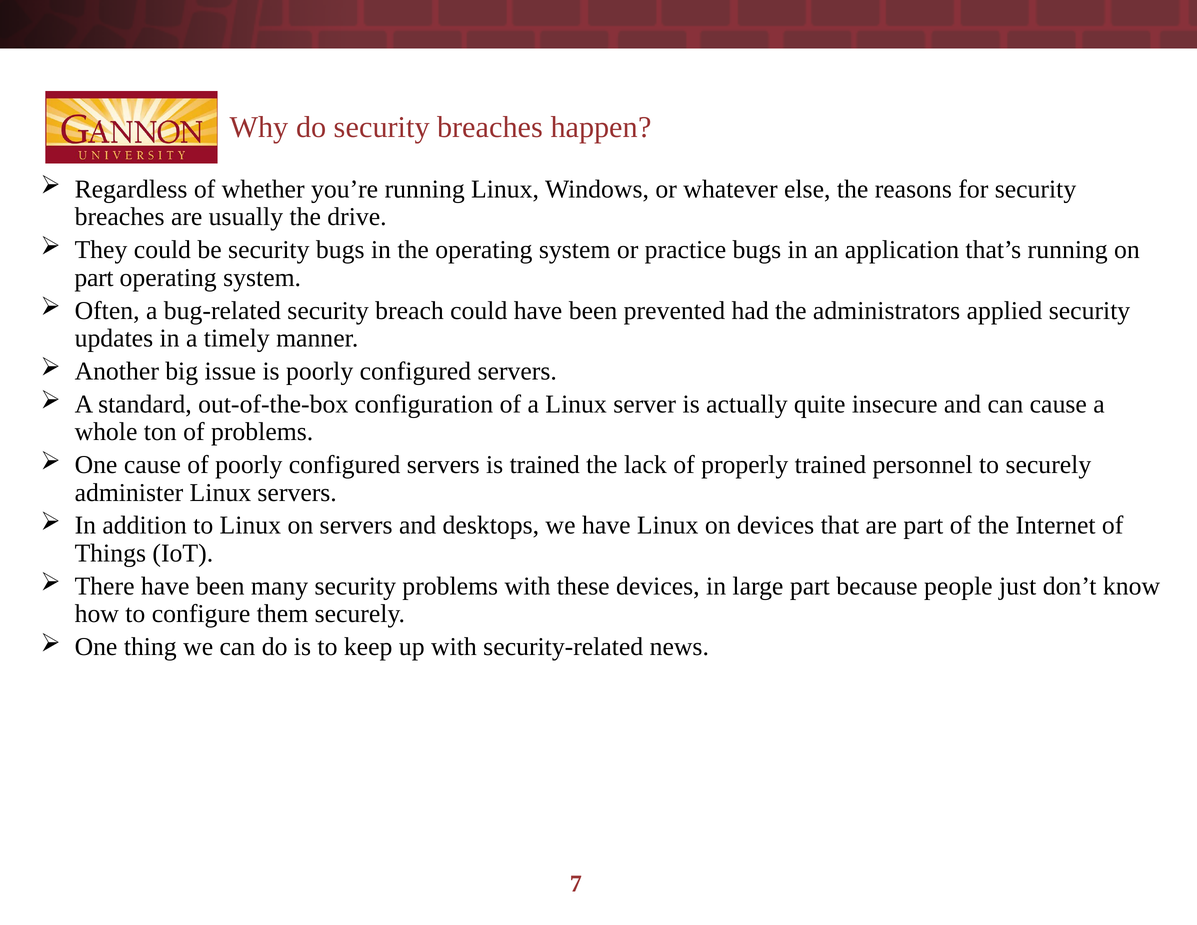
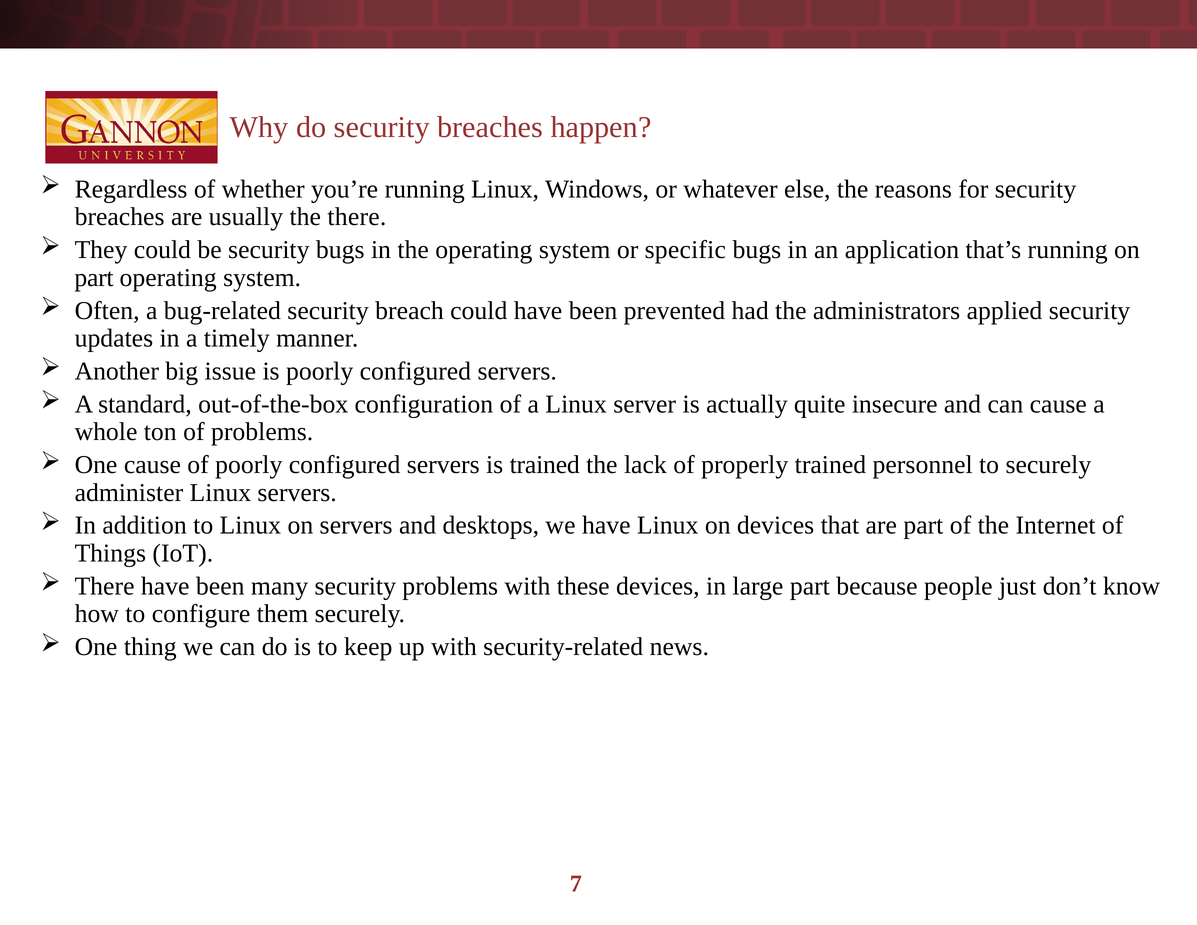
the drive: drive -> there (357, 217)
practice: practice -> specific (685, 250)
